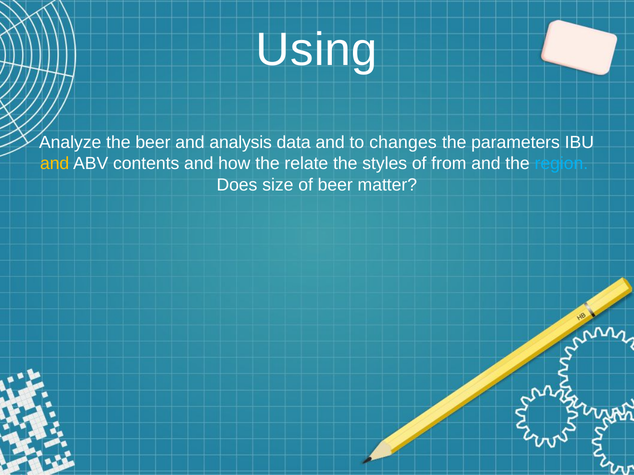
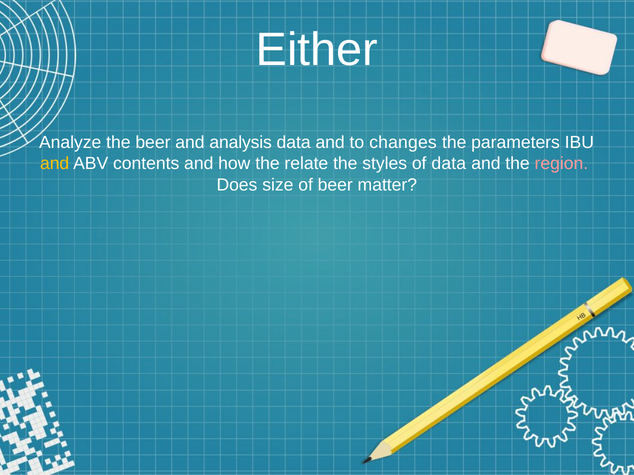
Using: Using -> Either (317, 50)
of from: from -> data (449, 164)
region colour: light blue -> pink (561, 164)
